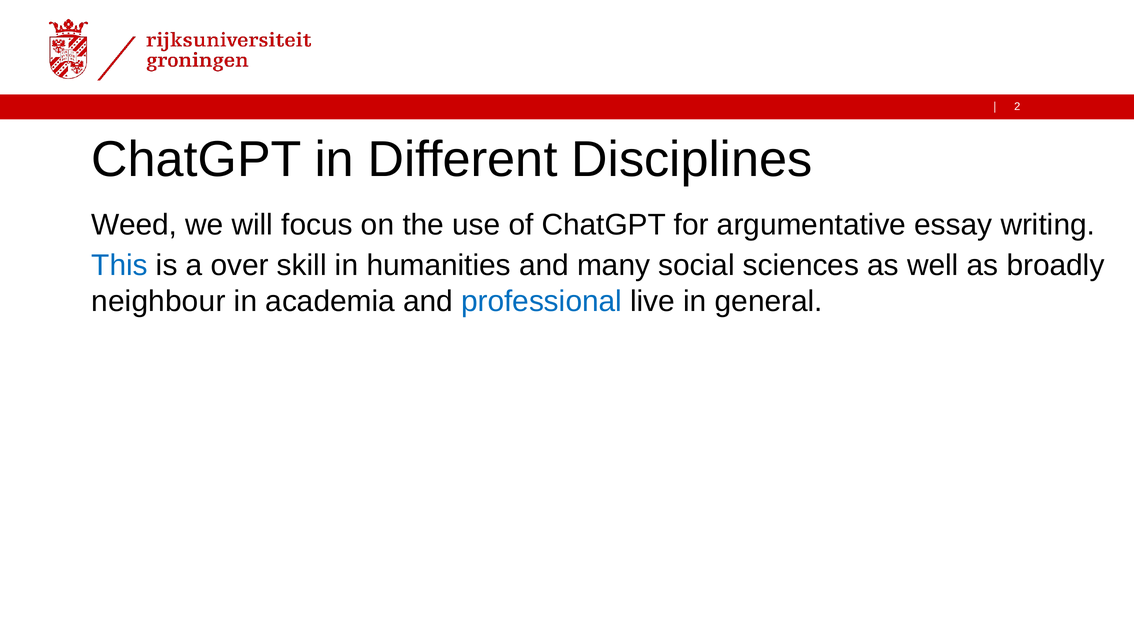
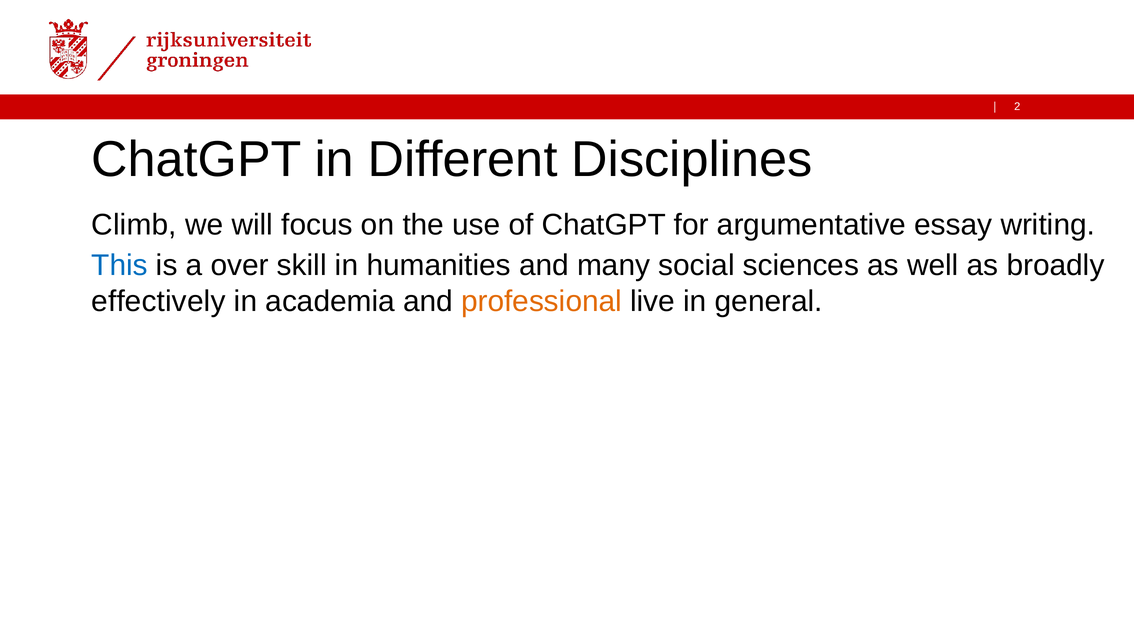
Weed: Weed -> Climb (134, 225)
neighbour: neighbour -> effectively (158, 301)
professional colour: blue -> orange (542, 301)
